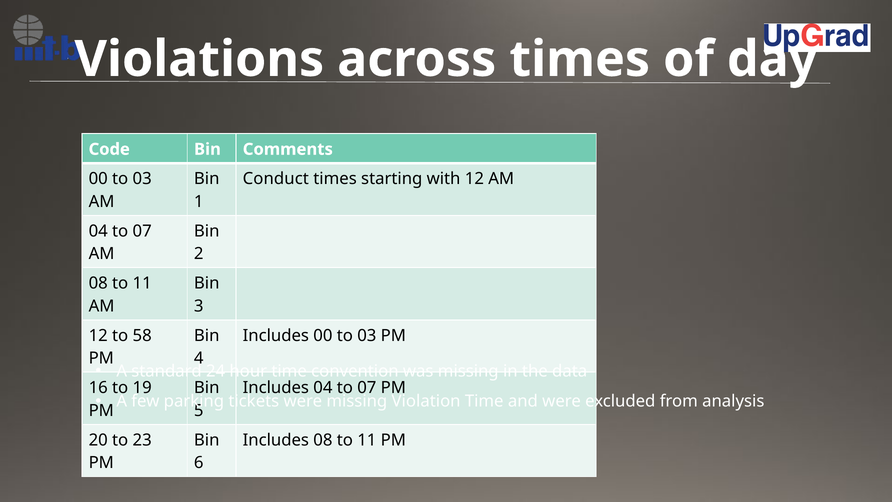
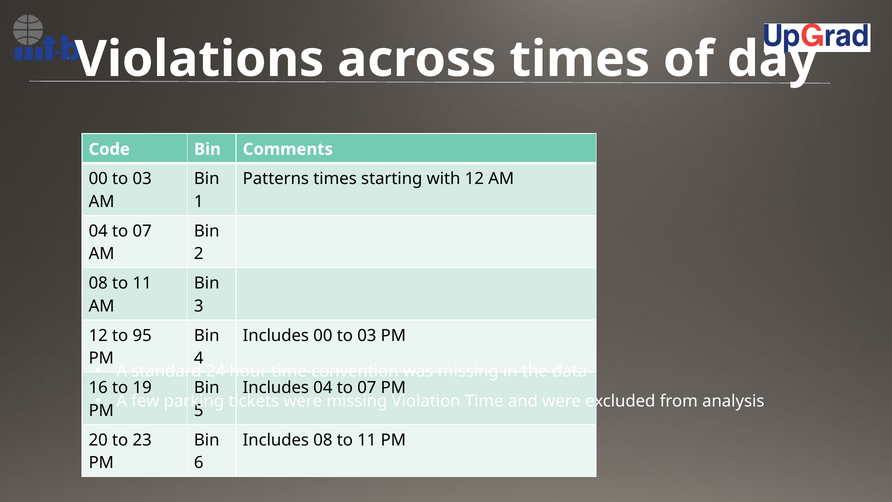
Conduct: Conduct -> Patterns (276, 179)
58: 58 -> 95 (142, 335)
